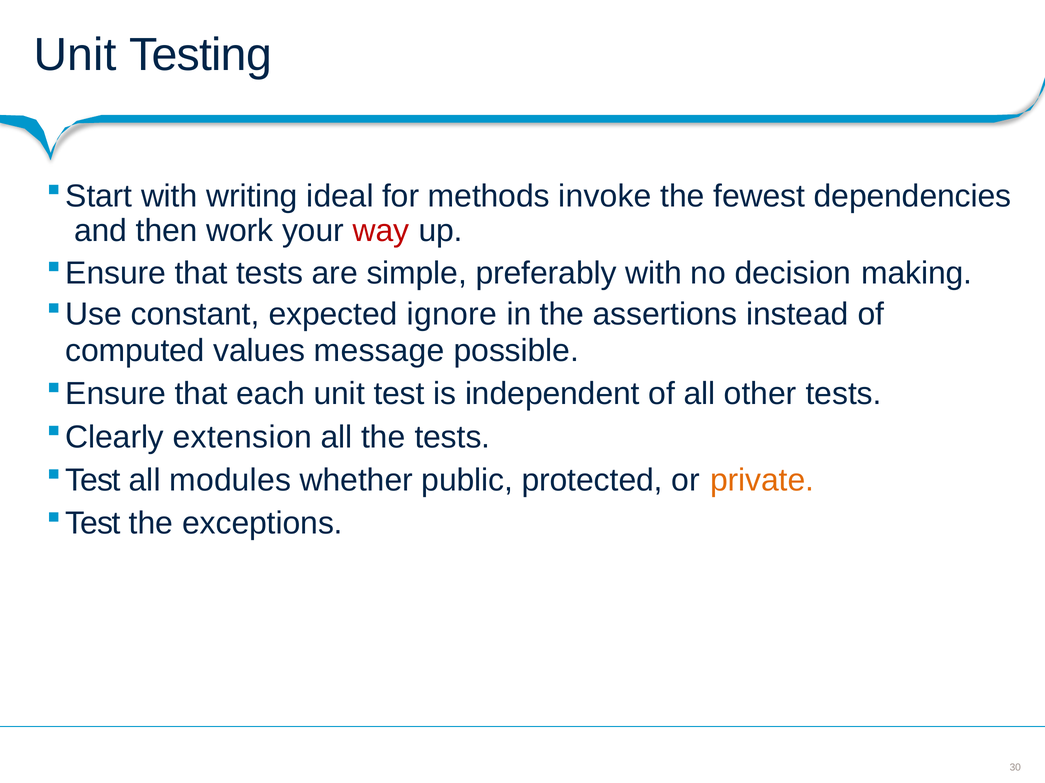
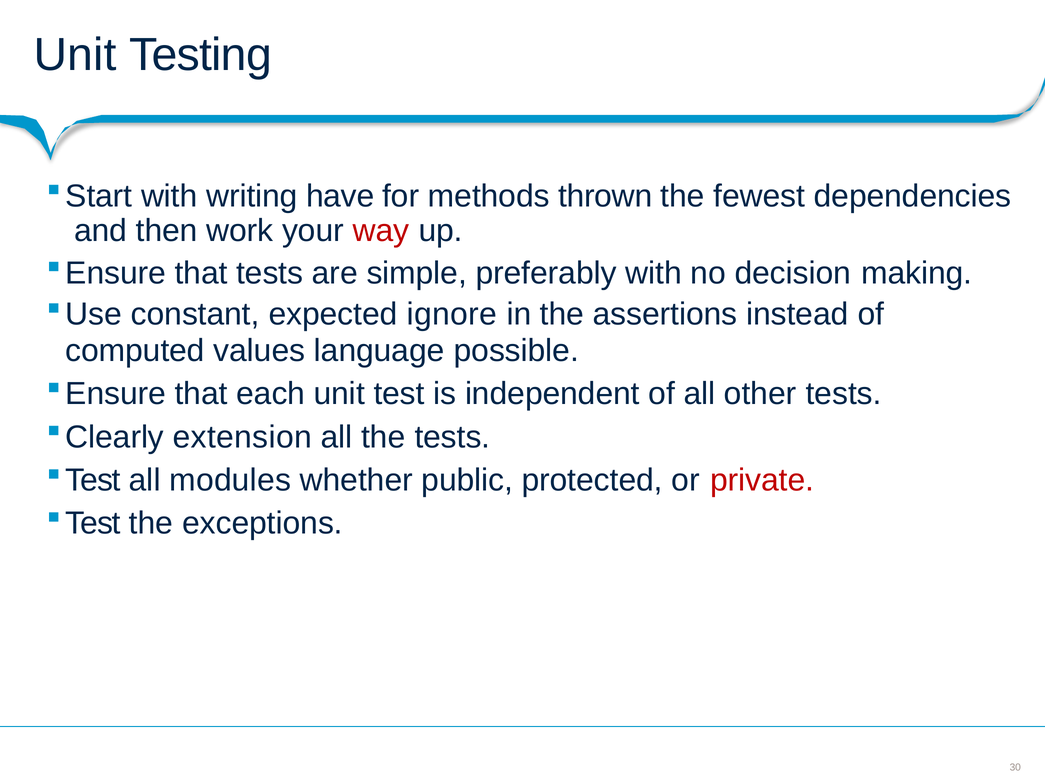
ideal: ideal -> have (340, 196)
invoke: invoke -> thrown (605, 196)
message: message -> language (379, 351)
private colour: orange -> red (762, 481)
